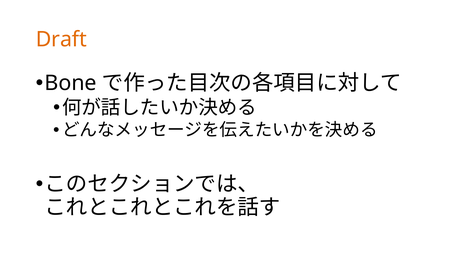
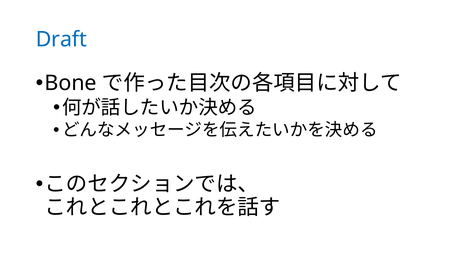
Draft colour: orange -> blue (61, 39)
